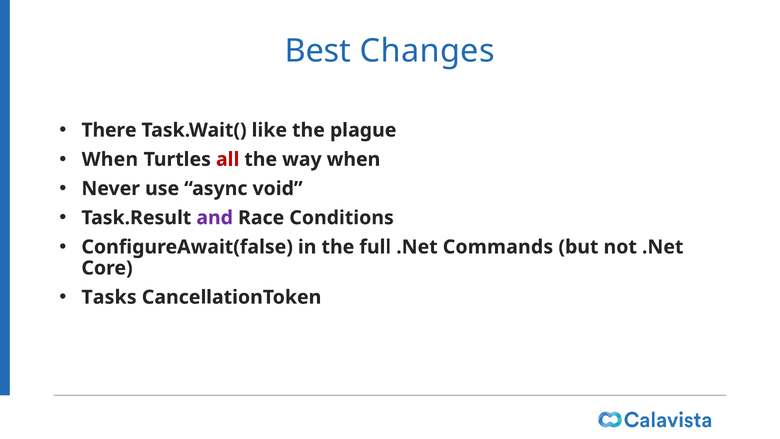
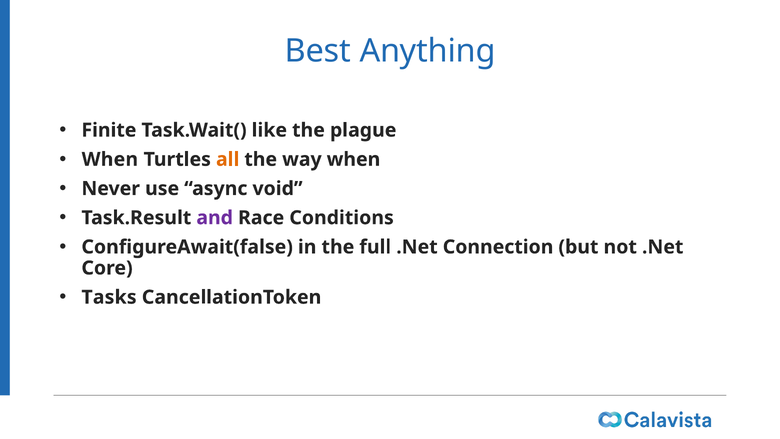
Changes: Changes -> Anything (428, 51)
There: There -> Finite (109, 130)
all colour: red -> orange (228, 159)
Commands: Commands -> Connection (498, 247)
